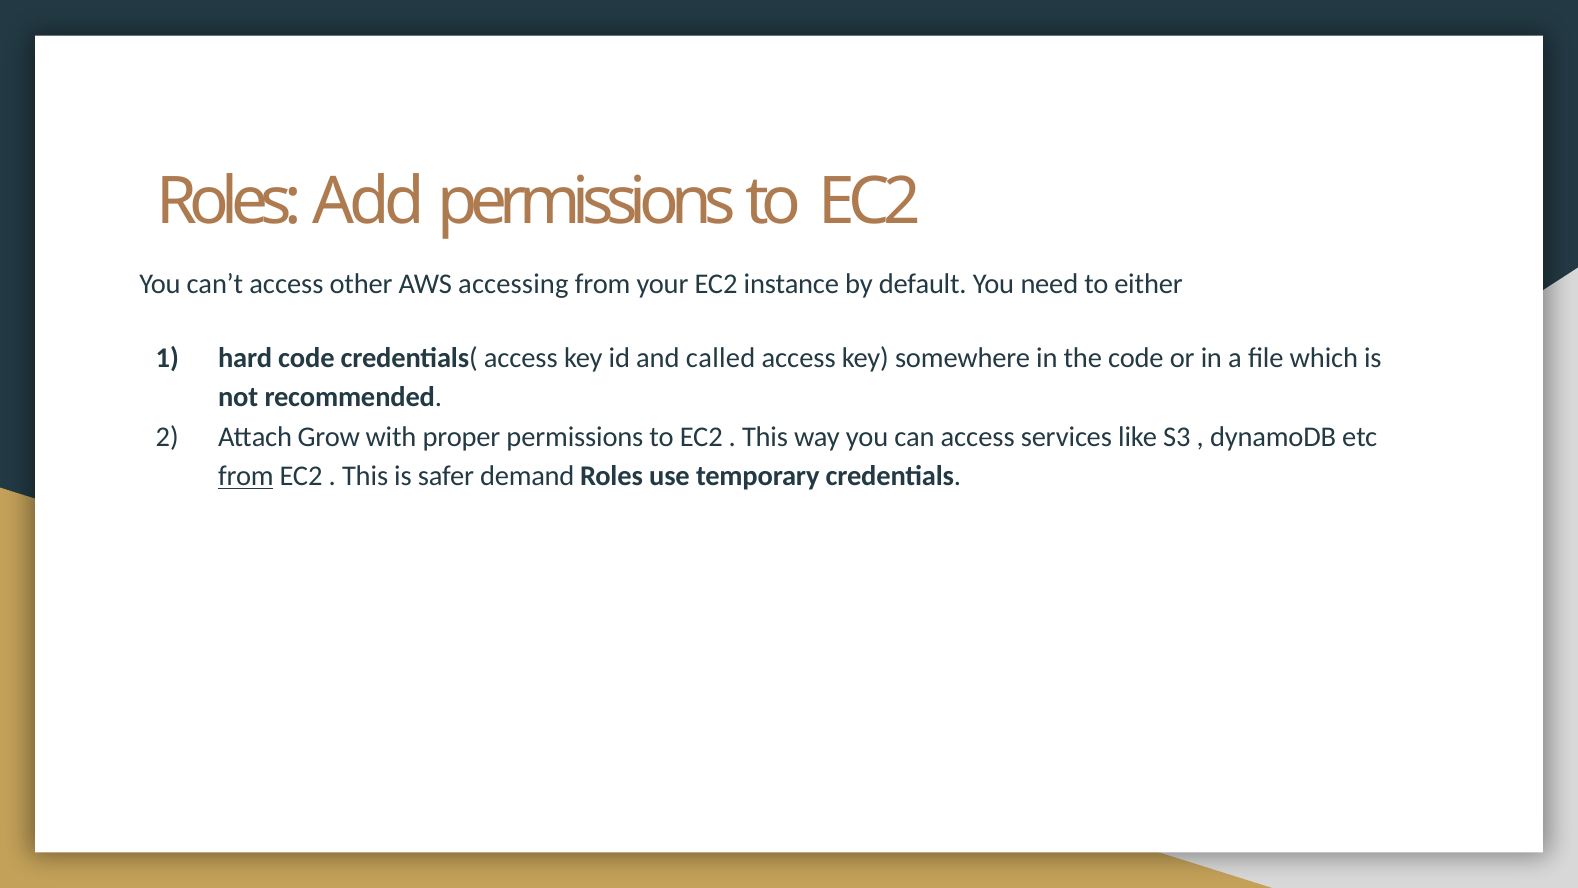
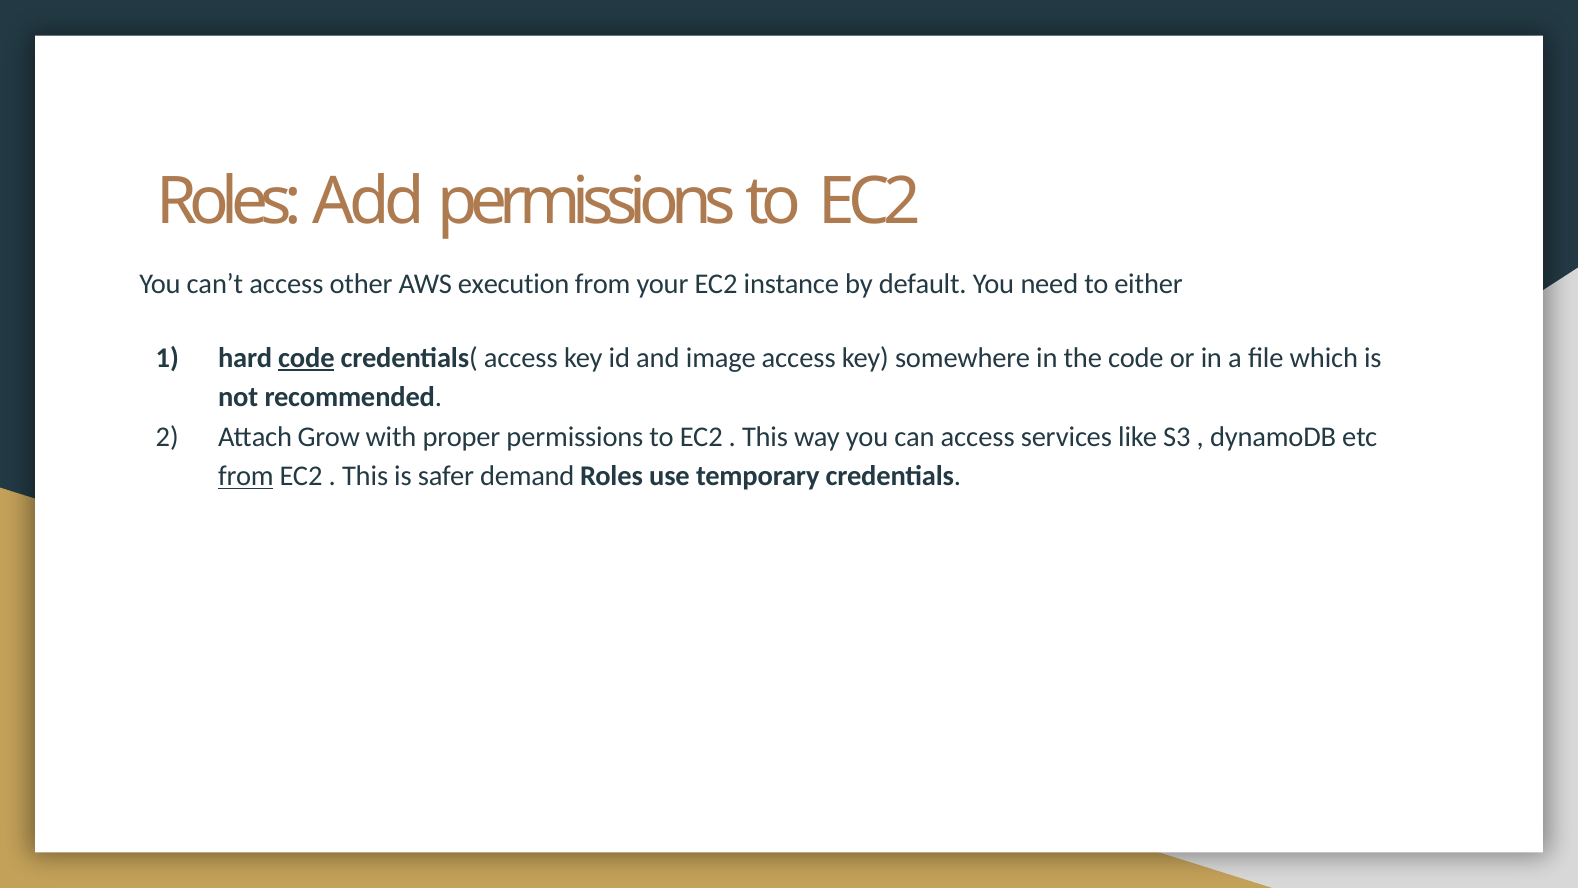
accessing: accessing -> execution (514, 284)
code underline: none -> present (306, 358)
called: called -> image (721, 358)
